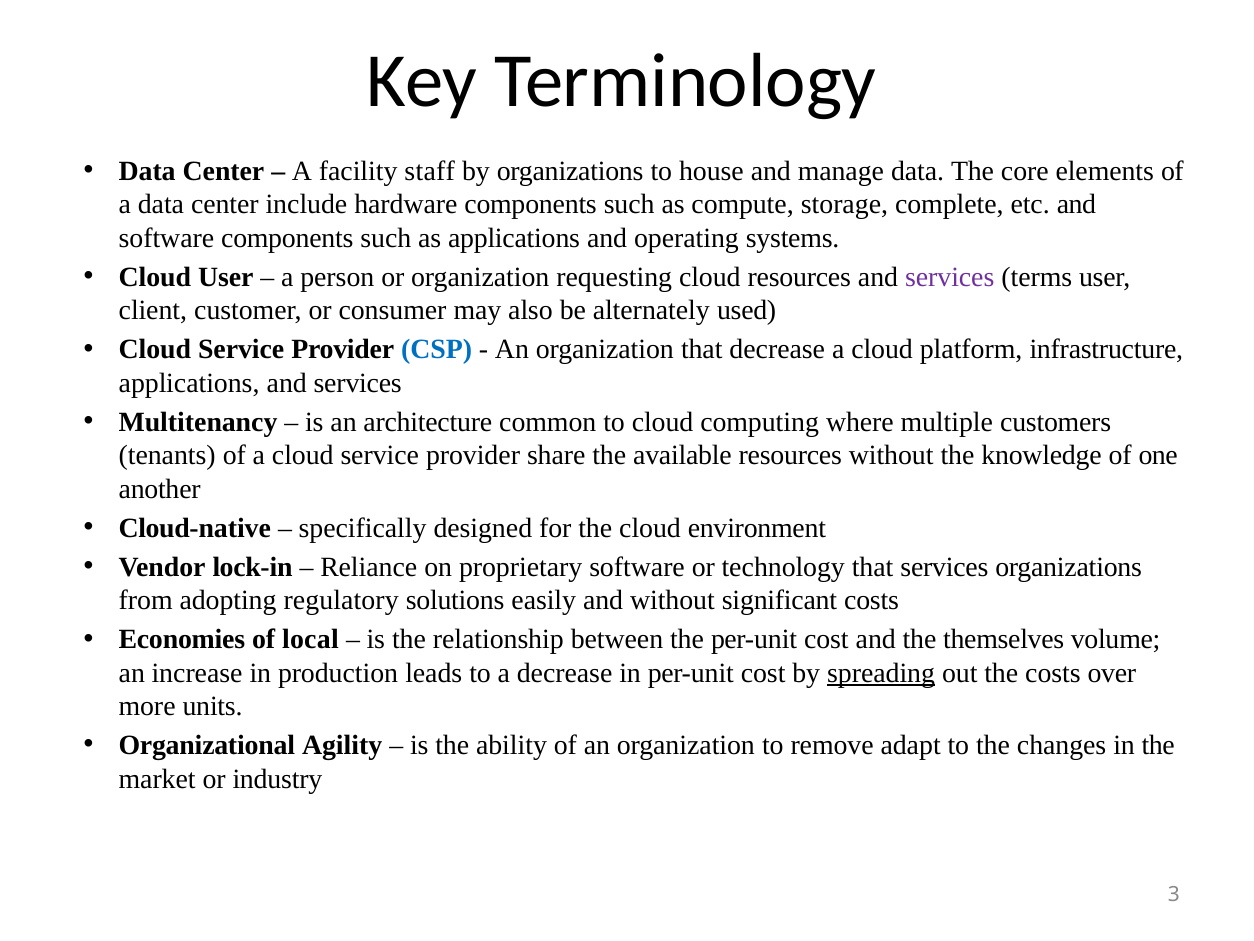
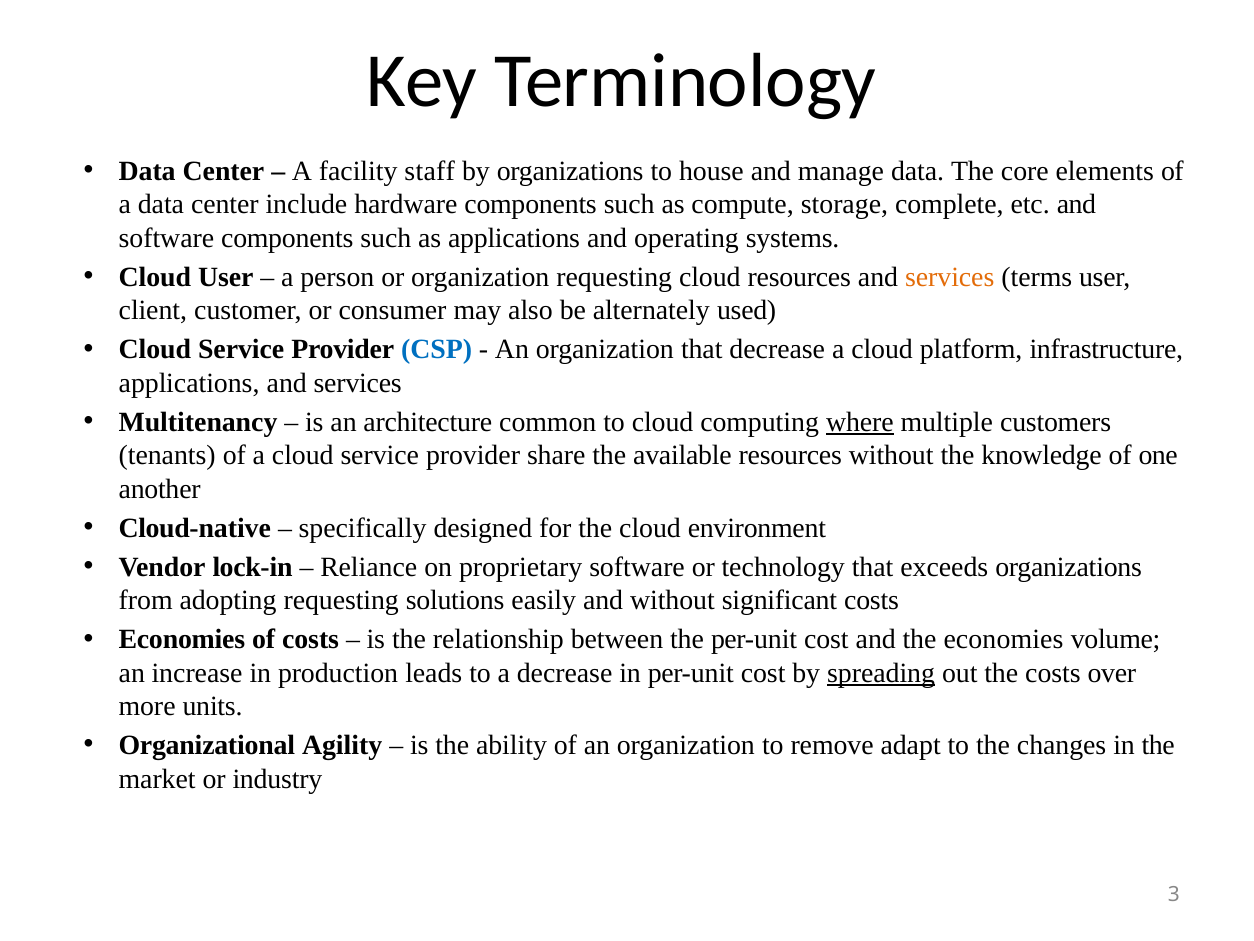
services colour: purple -> orange (950, 277)
where underline: none -> present (860, 422)
that services: services -> exceeds (944, 567)
adopting regulatory: regulatory -> requesting (341, 600)
of local: local -> costs (311, 639)
the themselves: themselves -> economies (1003, 639)
